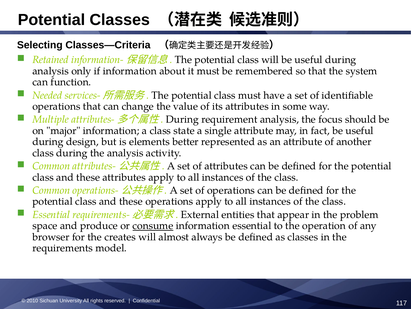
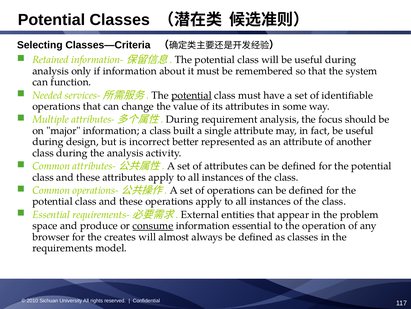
potential underline: none -> present (192, 95)
state: state -> built (184, 130)
elements: elements -> incorrect (149, 141)
